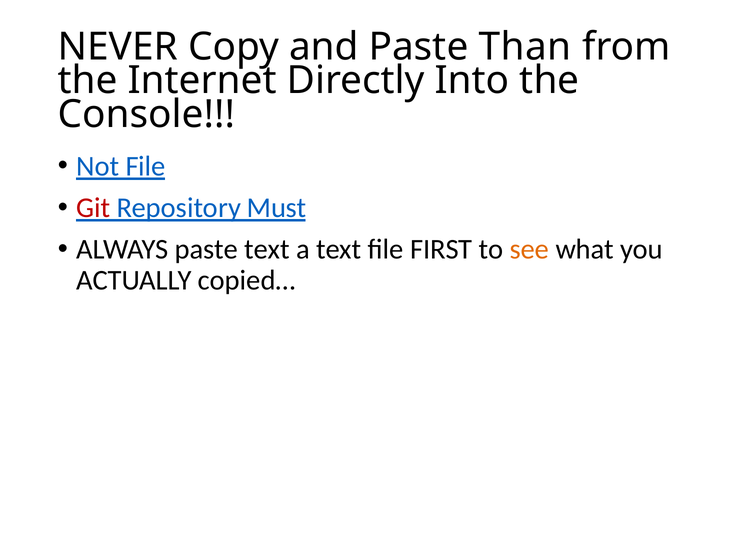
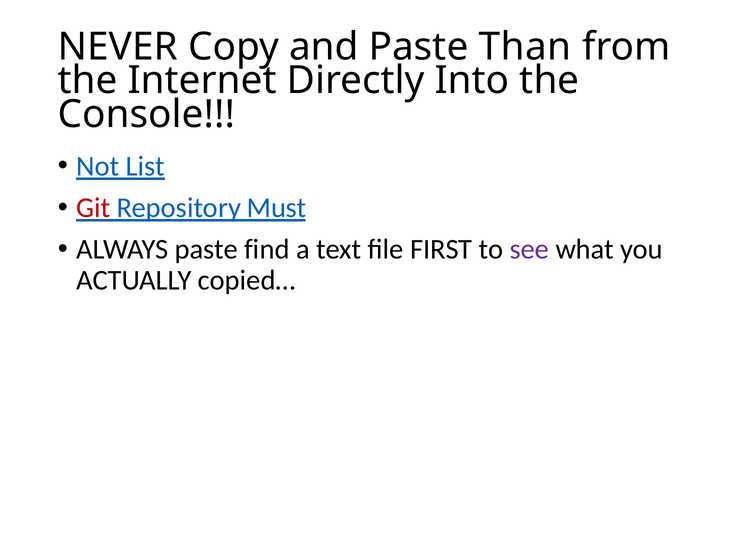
Not File: File -> List (145, 166)
paste text: text -> find (267, 249)
see colour: orange -> purple (529, 249)
